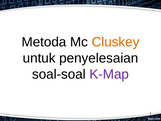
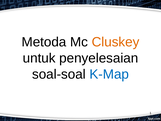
K-Map colour: purple -> blue (109, 74)
